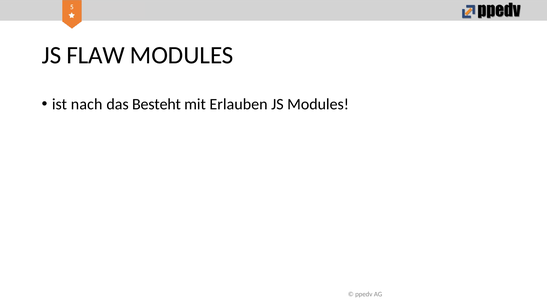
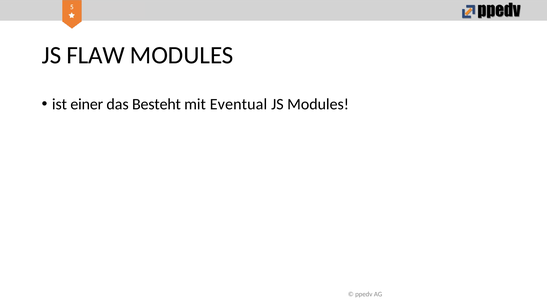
nach: nach -> einer (87, 104)
Erlauben: Erlauben -> Eventual (238, 104)
